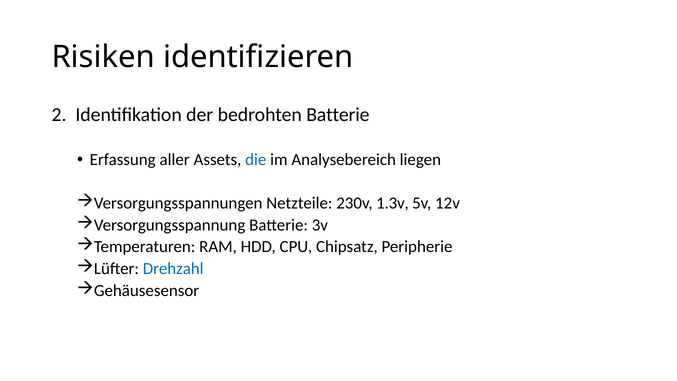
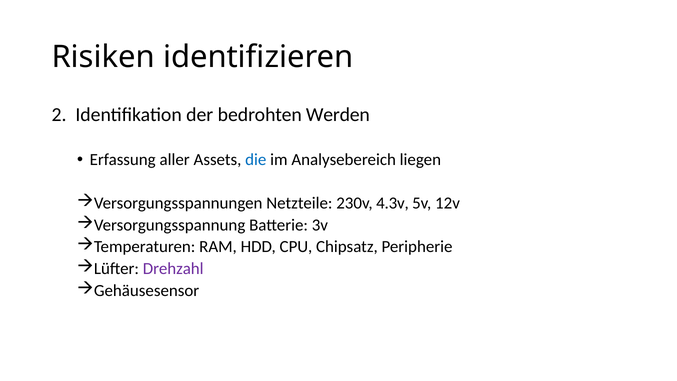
bedrohten Batterie: Batterie -> Werden (338, 114)
1.3v: 1.3v -> 4.3v (392, 203)
Drehzahl colour: blue -> purple (173, 269)
